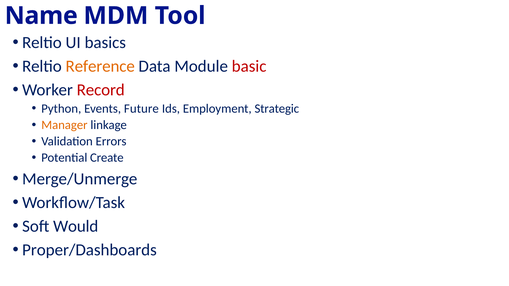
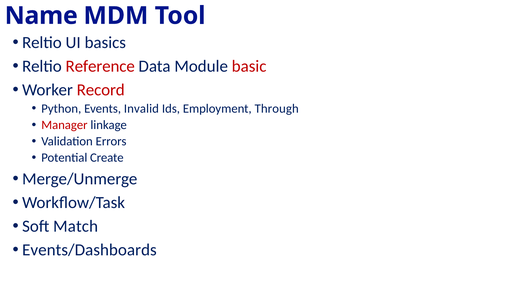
Reference colour: orange -> red (100, 66)
Future: Future -> Invalid (141, 109)
Strategic: Strategic -> Through (277, 109)
Manager colour: orange -> red (64, 125)
Would: Would -> Match (76, 226)
Proper/Dashboards: Proper/Dashboards -> Events/Dashboards (89, 250)
